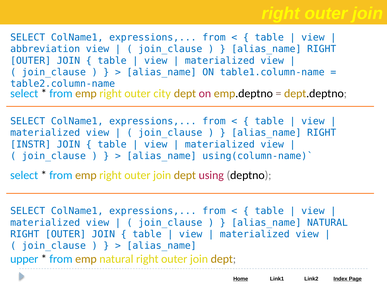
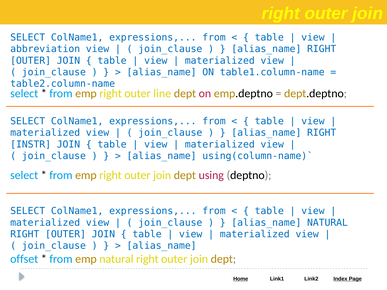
city: city -> line (162, 93)
upper: upper -> offset (24, 259)
